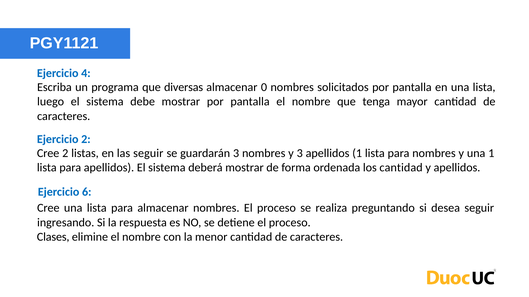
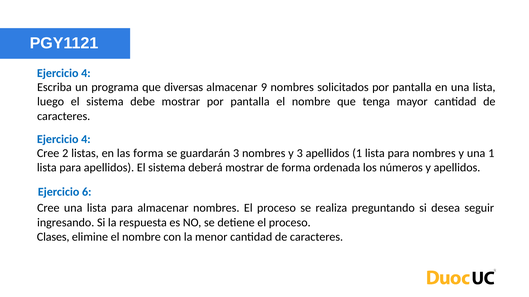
0: 0 -> 9 (264, 87)
2: 2 -> 4 (86, 139)
las seguir: seguir -> forma (148, 153)
los cantidad: cantidad -> números (401, 168)
